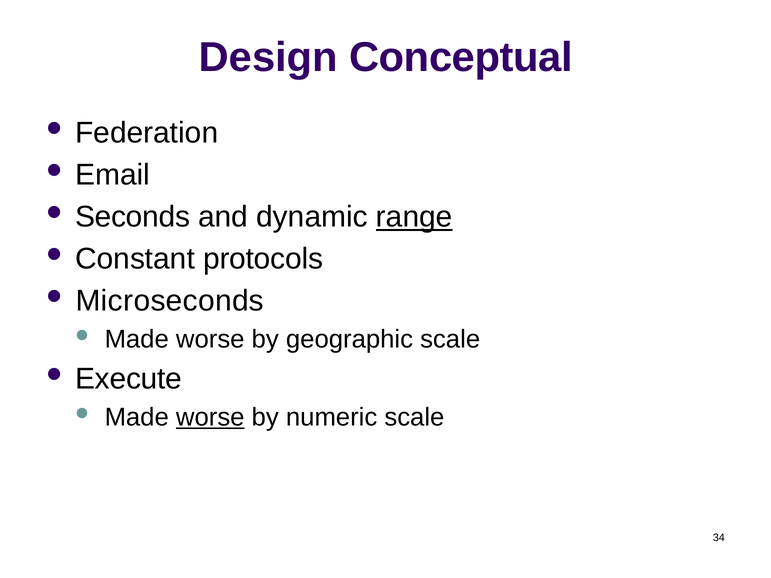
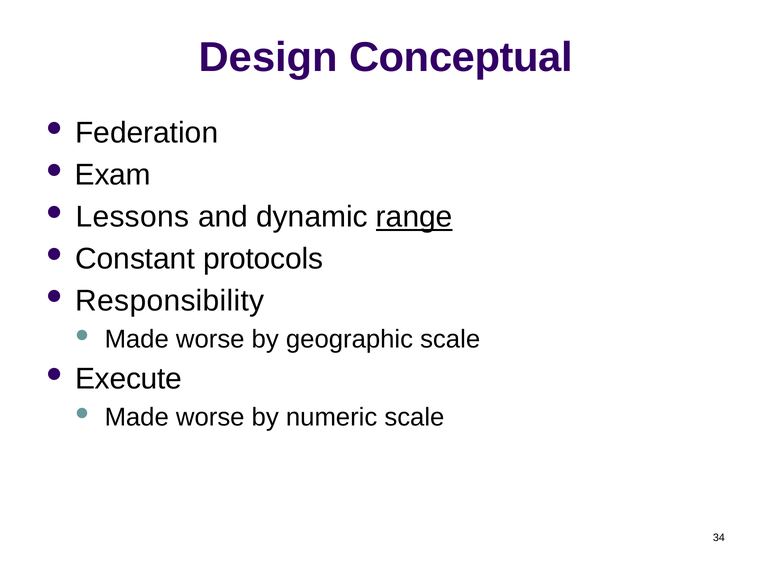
Email: Email -> Exam (113, 175)
Seconds: Seconds -> Lessons (132, 217)
Microseconds: Microseconds -> Responsibility (170, 301)
worse underline: present -> none (210, 417)
